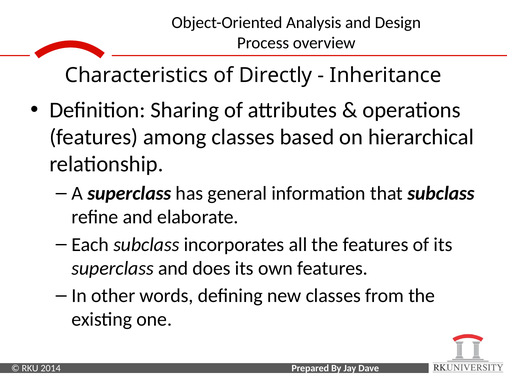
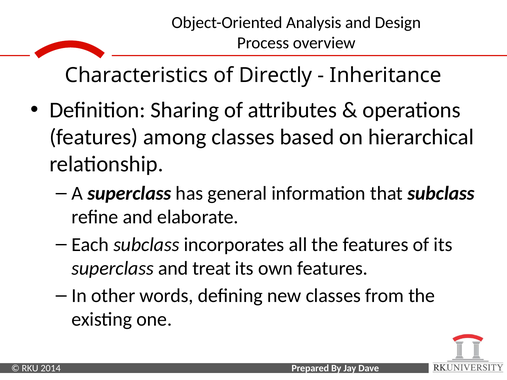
does: does -> treat (212, 268)
